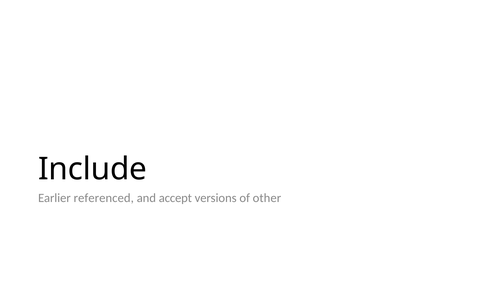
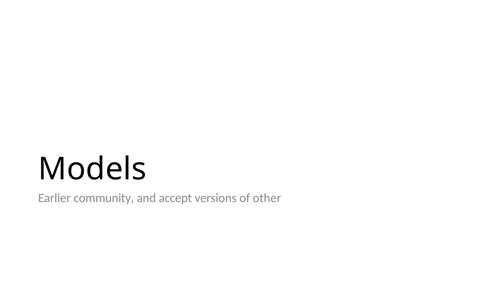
Include: Include -> Models (92, 169)
referenced: referenced -> community (104, 198)
